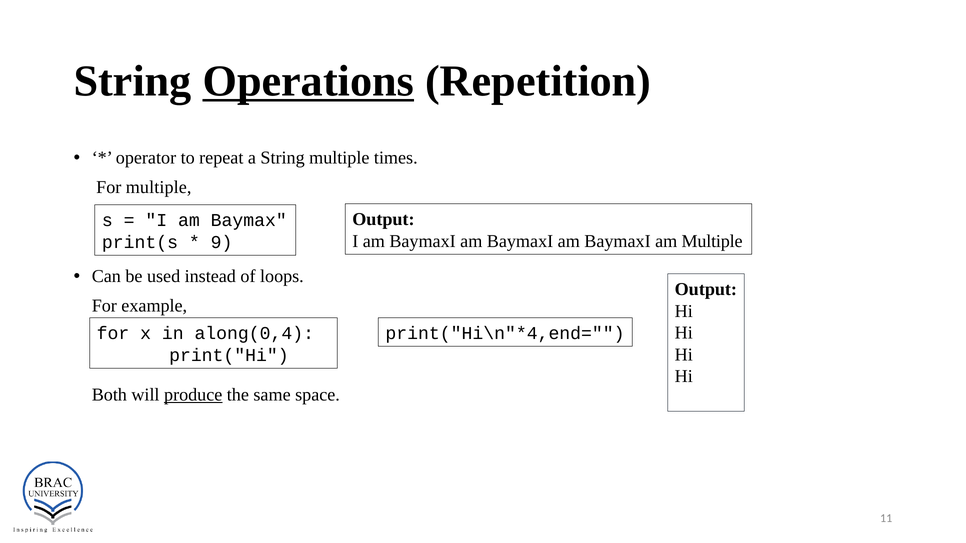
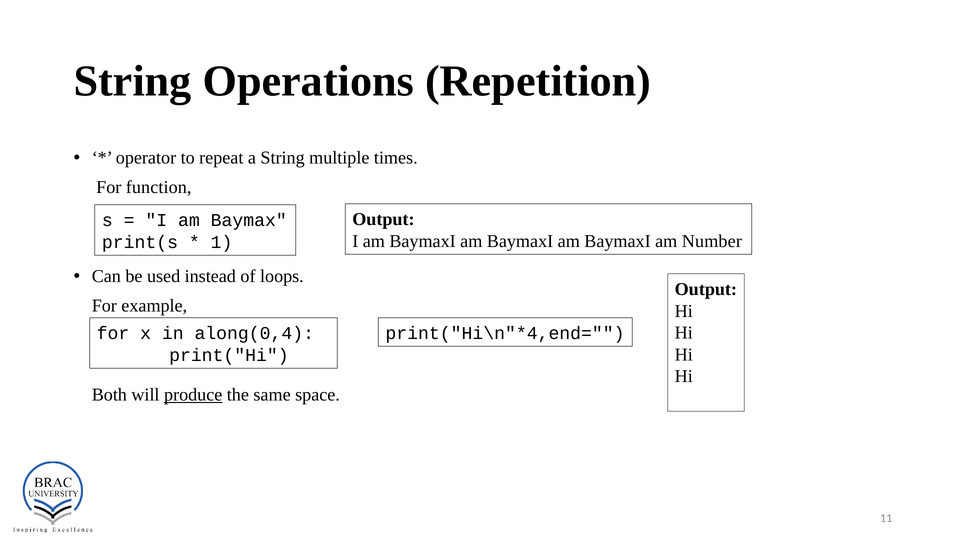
Operations underline: present -> none (308, 81)
For multiple: multiple -> function (159, 188)
am Multiple: Multiple -> Number (712, 241)
9: 9 -> 1 (222, 242)
